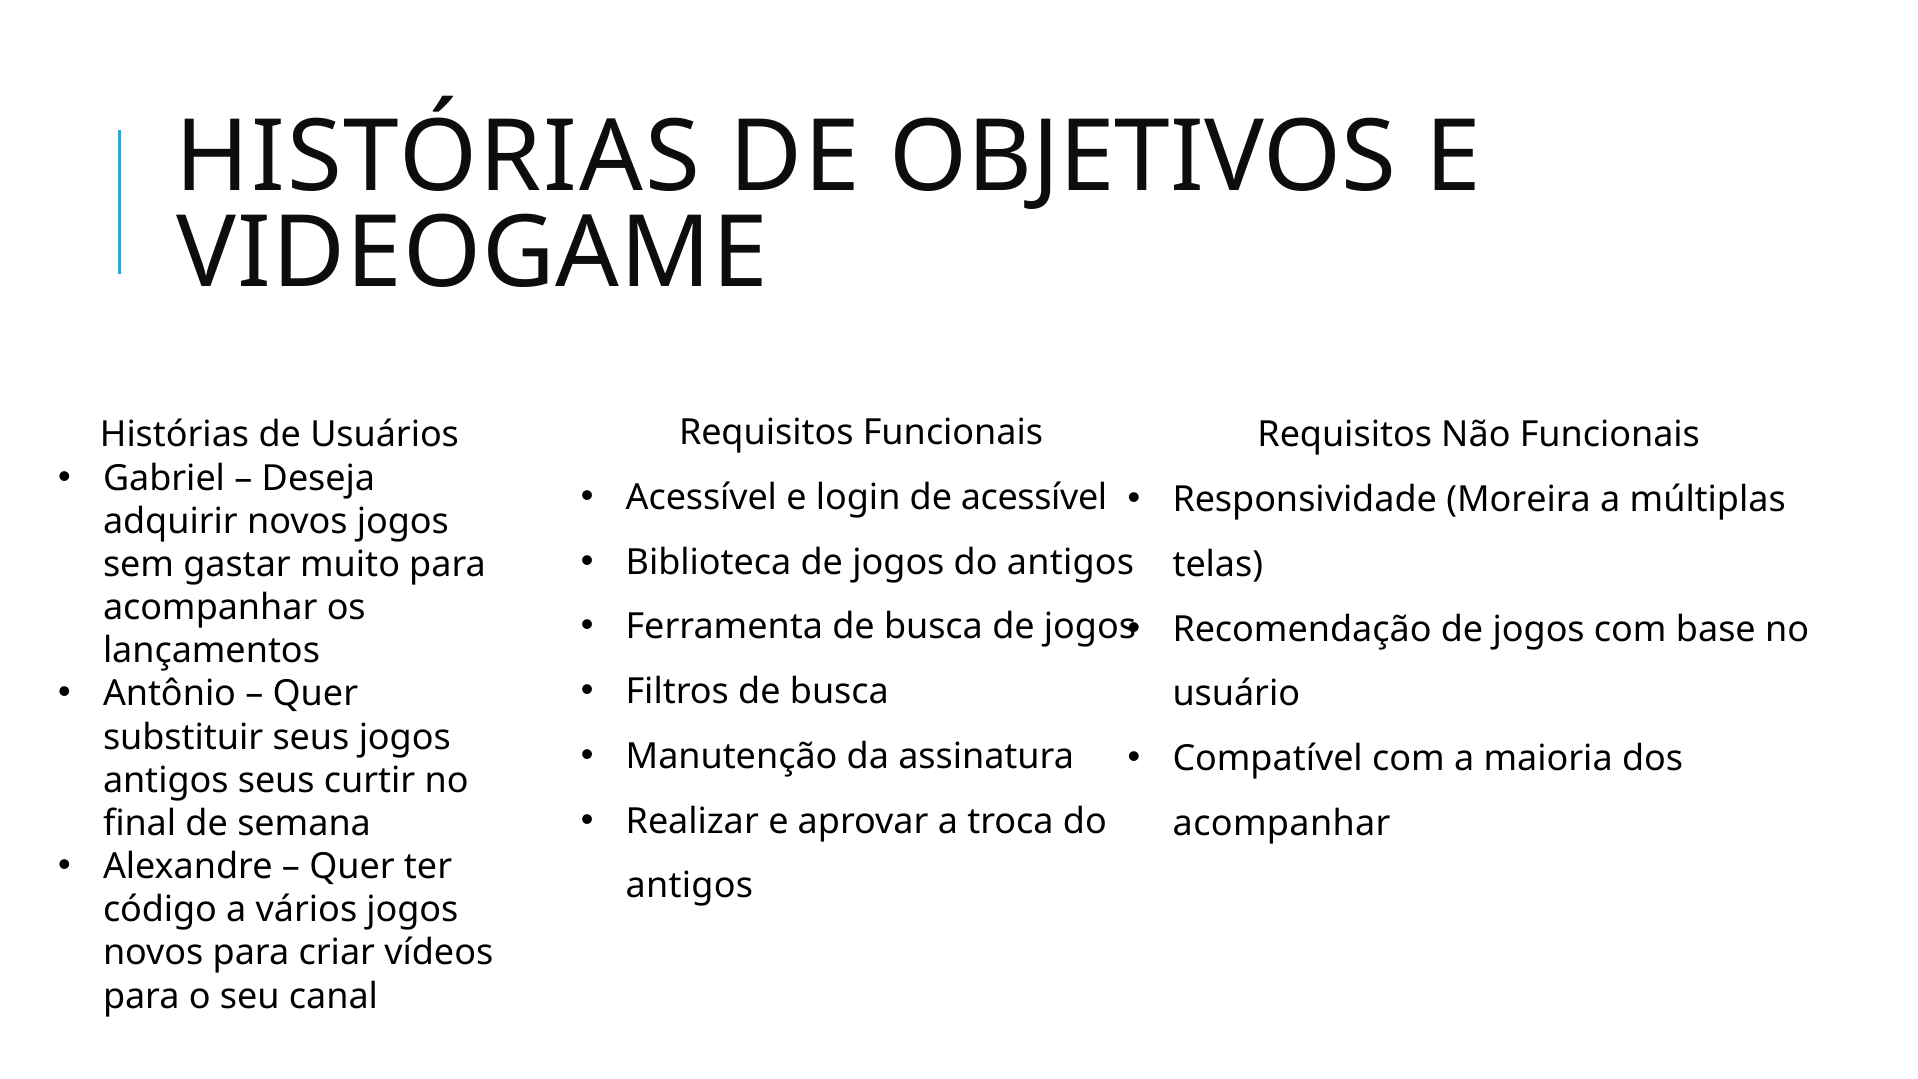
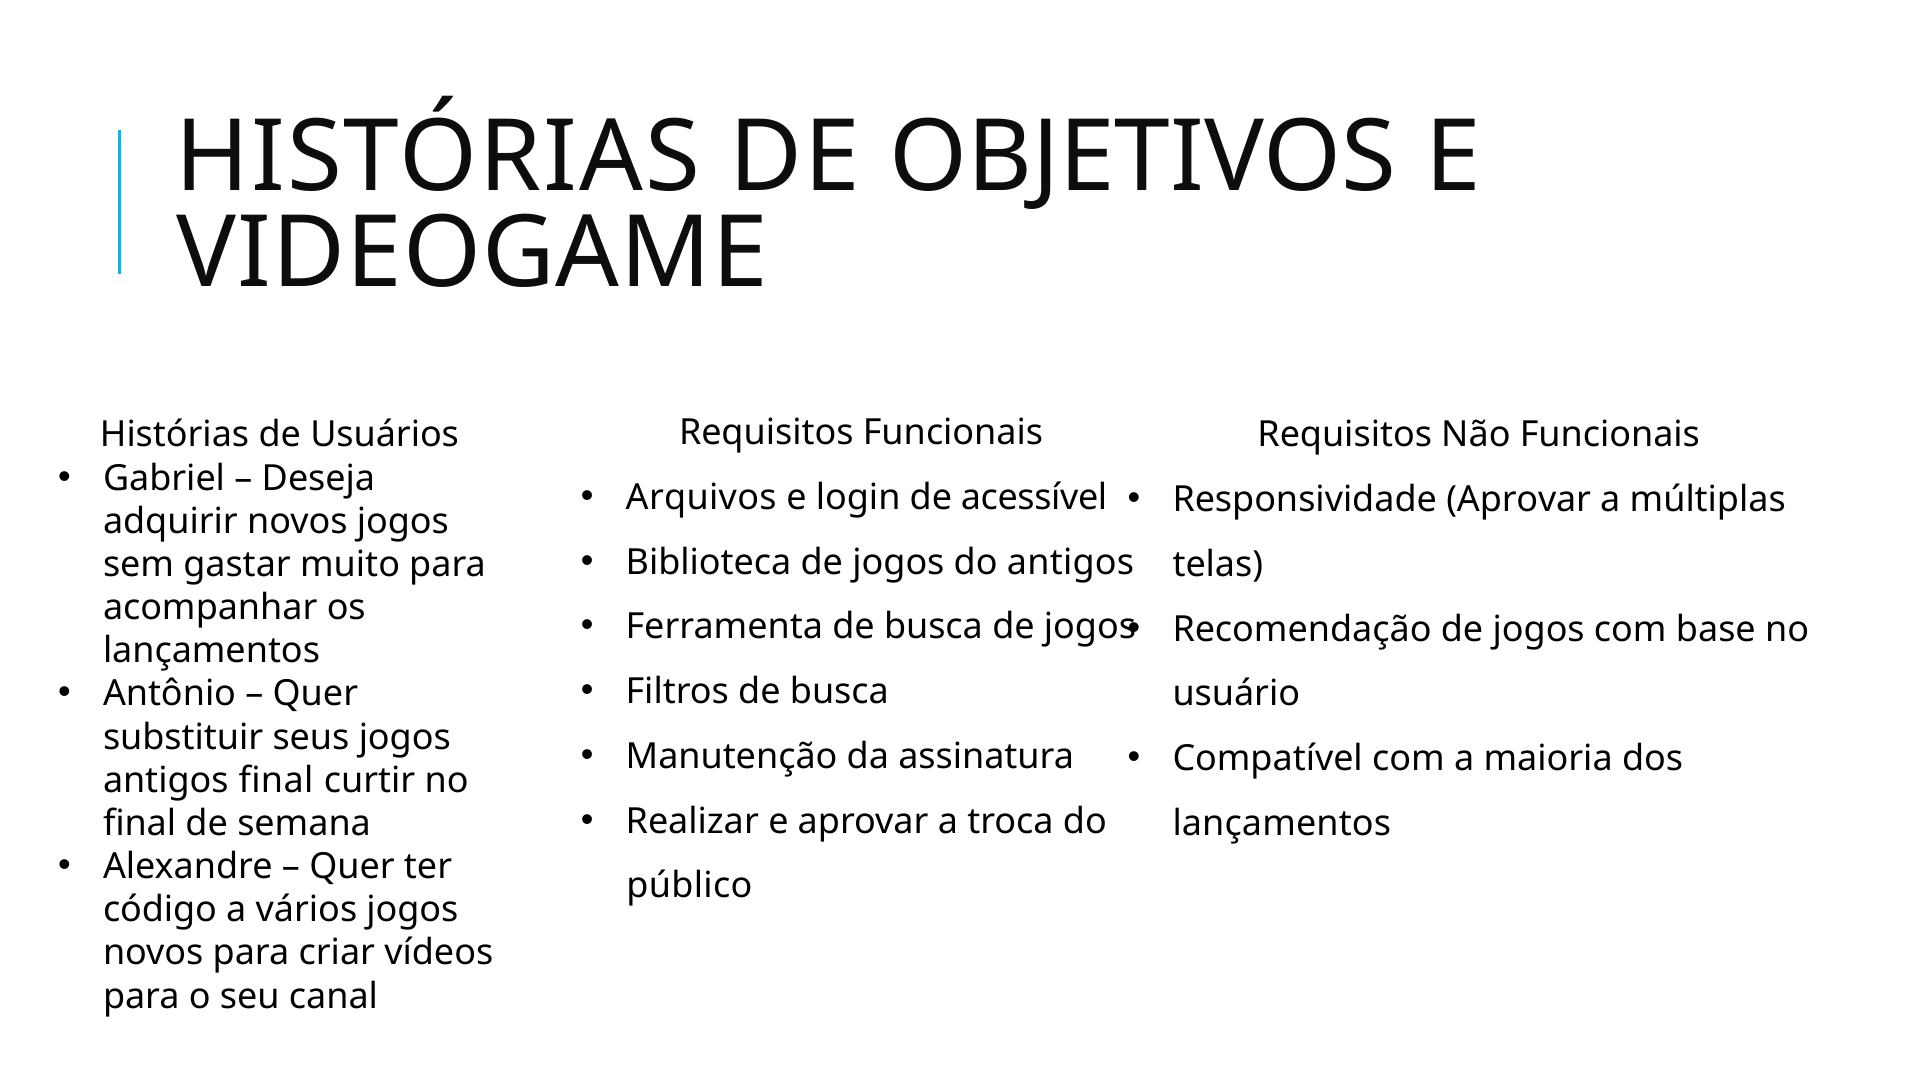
Acessível: Acessível -> Arquivos (701, 497)
Responsividade Moreira: Moreira -> Aprovar (1519, 500)
antigos seus: seus -> final (276, 780)
acompanhar: acompanhar -> lançamentos (1282, 823)
antigos: antigos -> público (689, 886)
